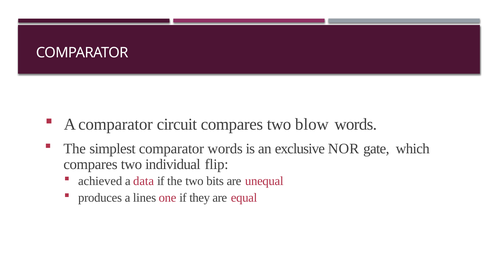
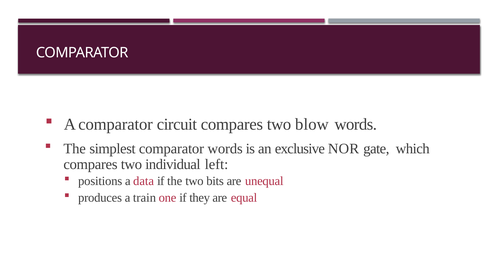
flip: flip -> left (216, 165)
achieved: achieved -> positions (100, 181)
lines: lines -> train (144, 198)
